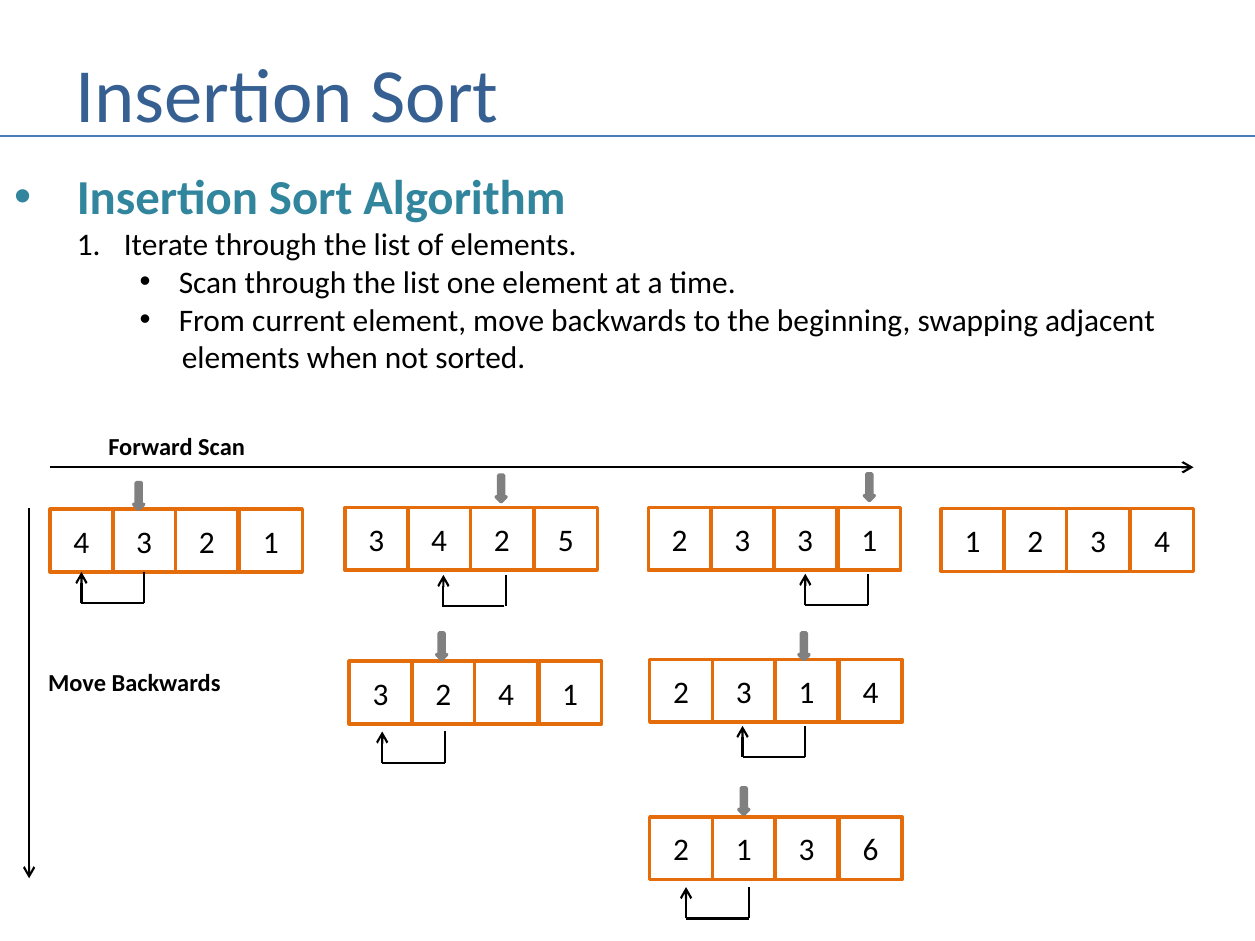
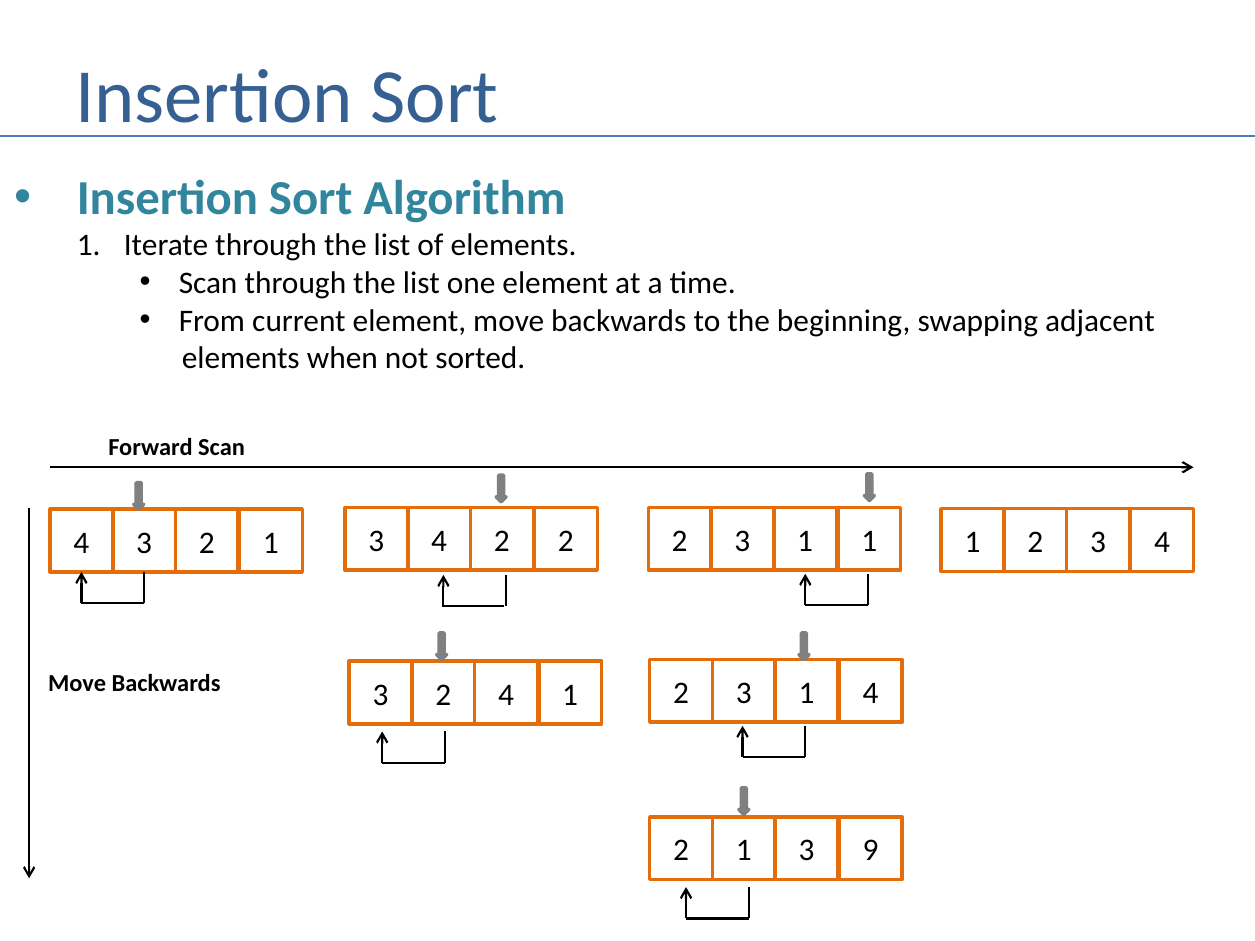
4 2 5: 5 -> 2 (566, 541)
3: 3 -> 1 (805, 541)
6: 6 -> 9 (871, 851)
